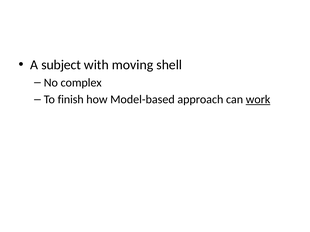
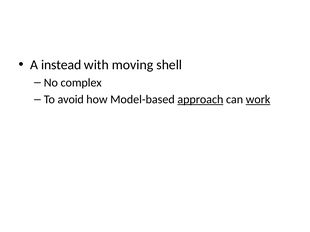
subject: subject -> instead (61, 65)
finish: finish -> avoid (71, 100)
approach underline: none -> present (200, 100)
